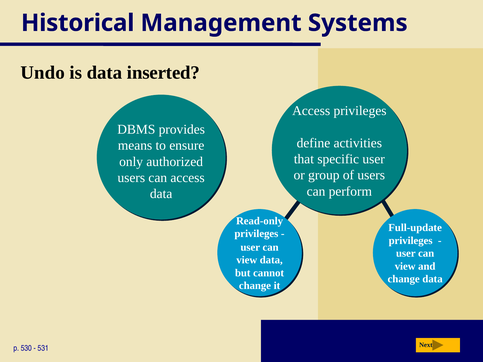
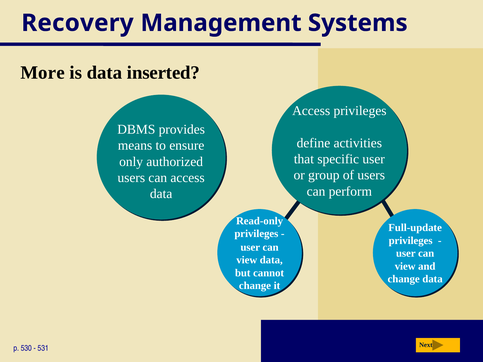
Historical: Historical -> Recovery (77, 23)
Undo: Undo -> More (43, 73)
